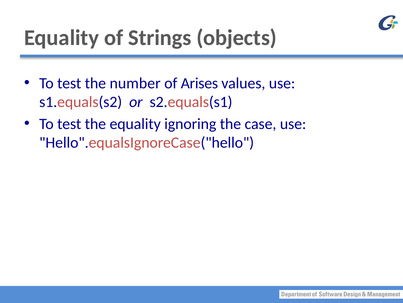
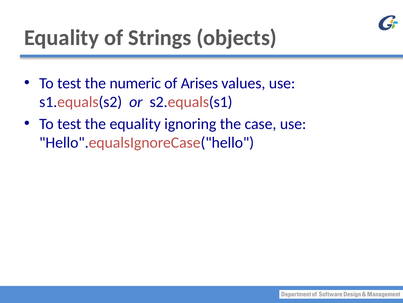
number: number -> numeric (135, 83)
